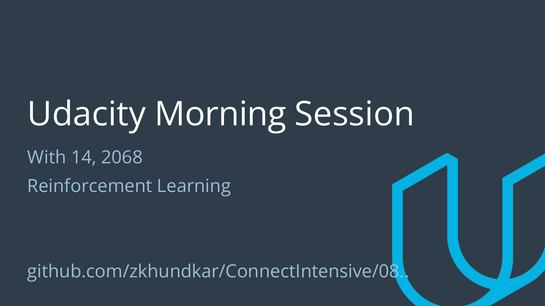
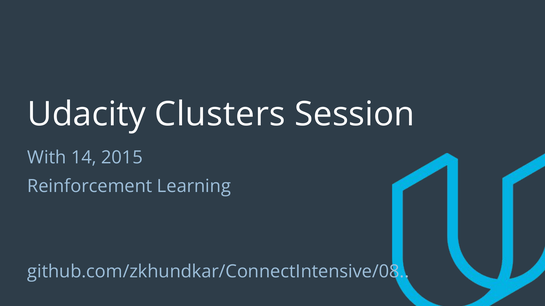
Morning: Morning -> Clusters (220, 114)
2068: 2068 -> 2015 (122, 158)
